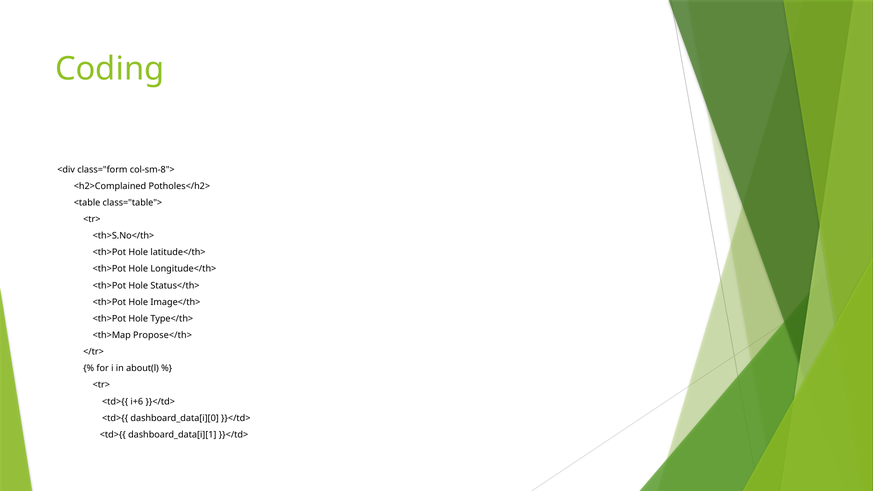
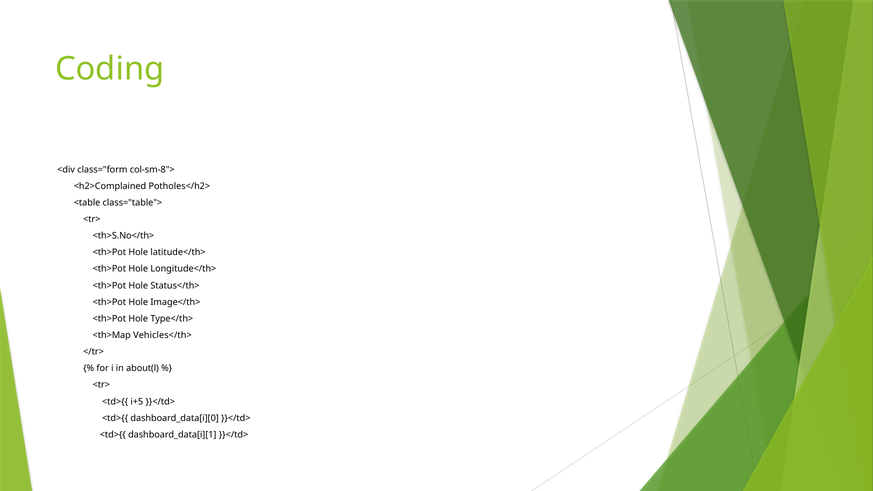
Propose</th>: Propose</th> -> Vehicles</th> (162, 335)
i+6: i+6 -> i+5 (137, 402)
